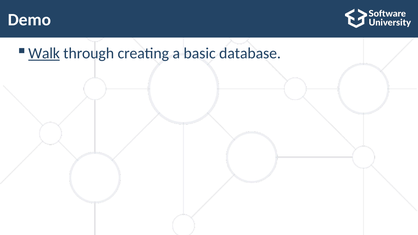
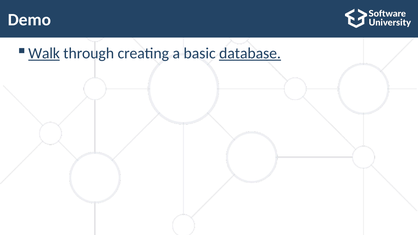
database underline: none -> present (250, 53)
